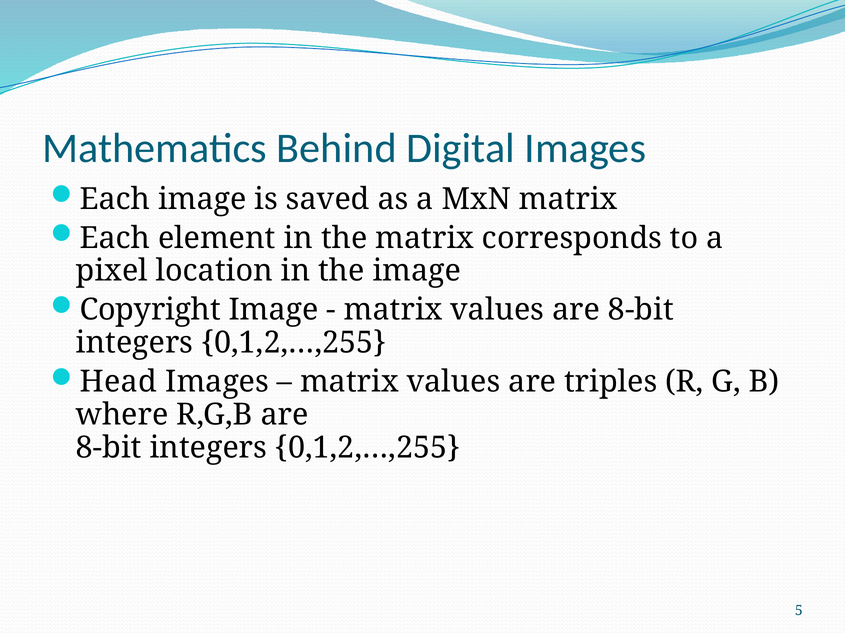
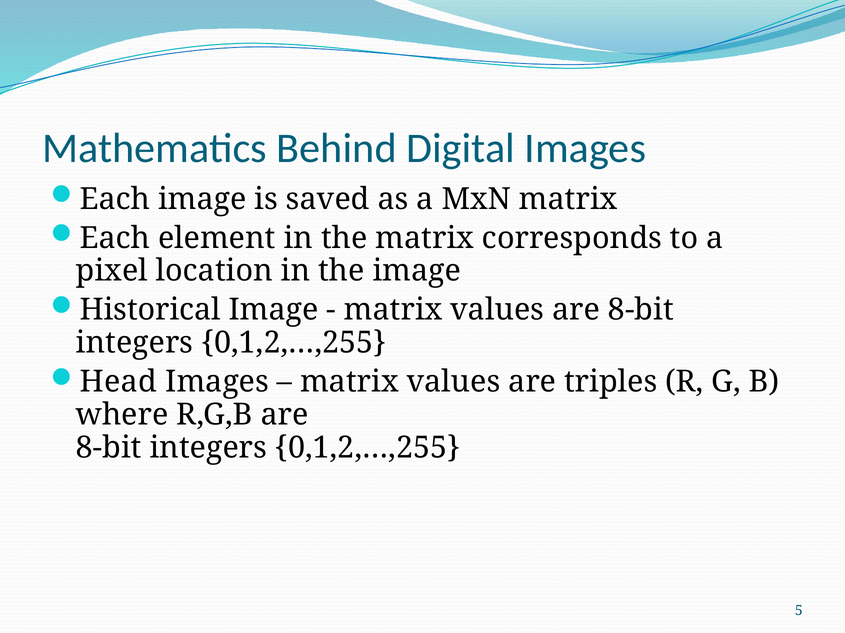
Copyright: Copyright -> Historical (150, 310)
